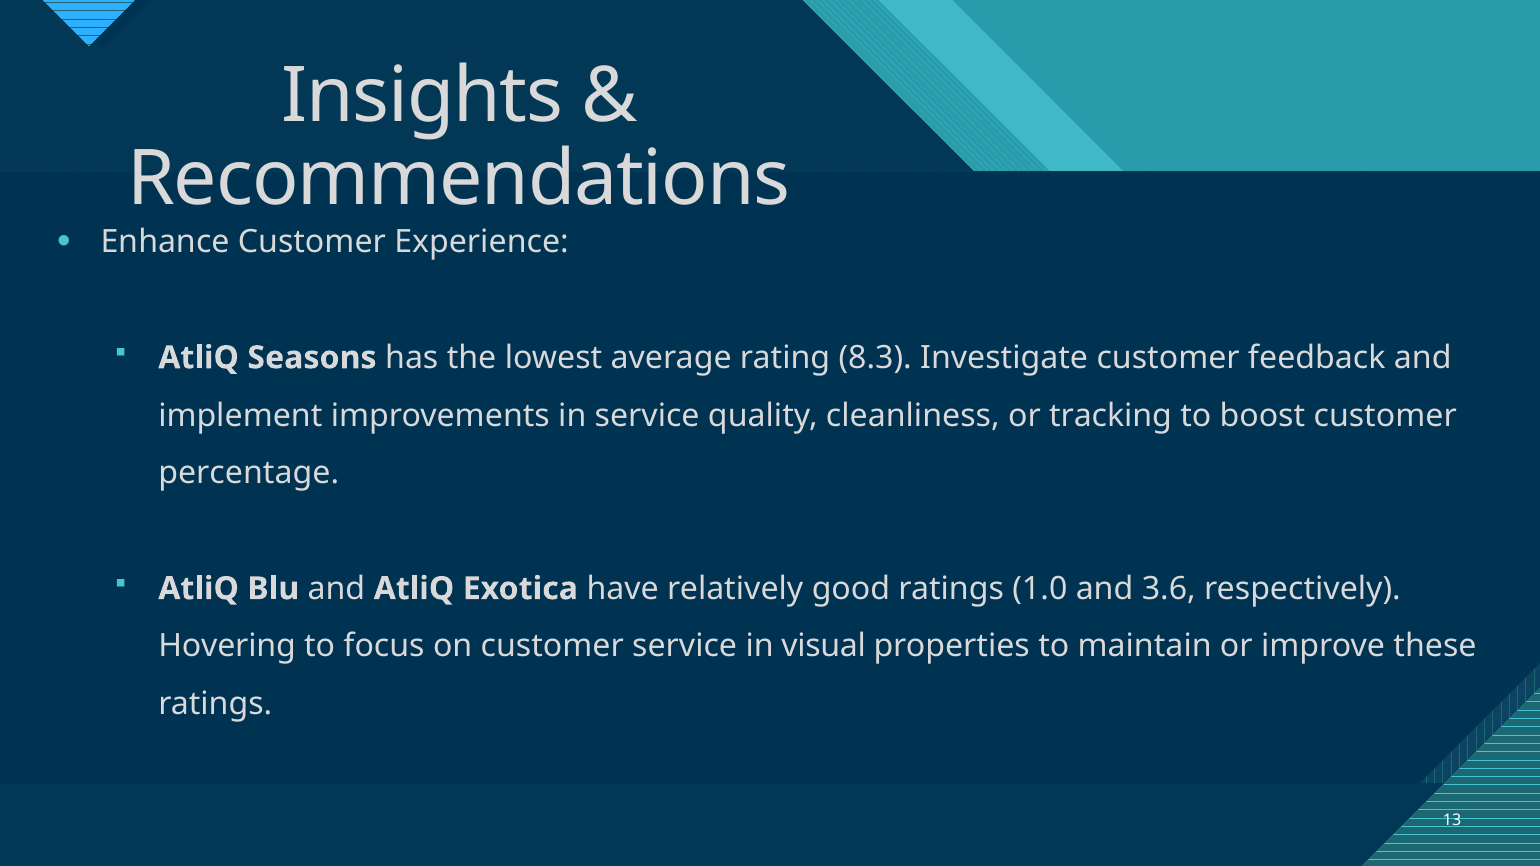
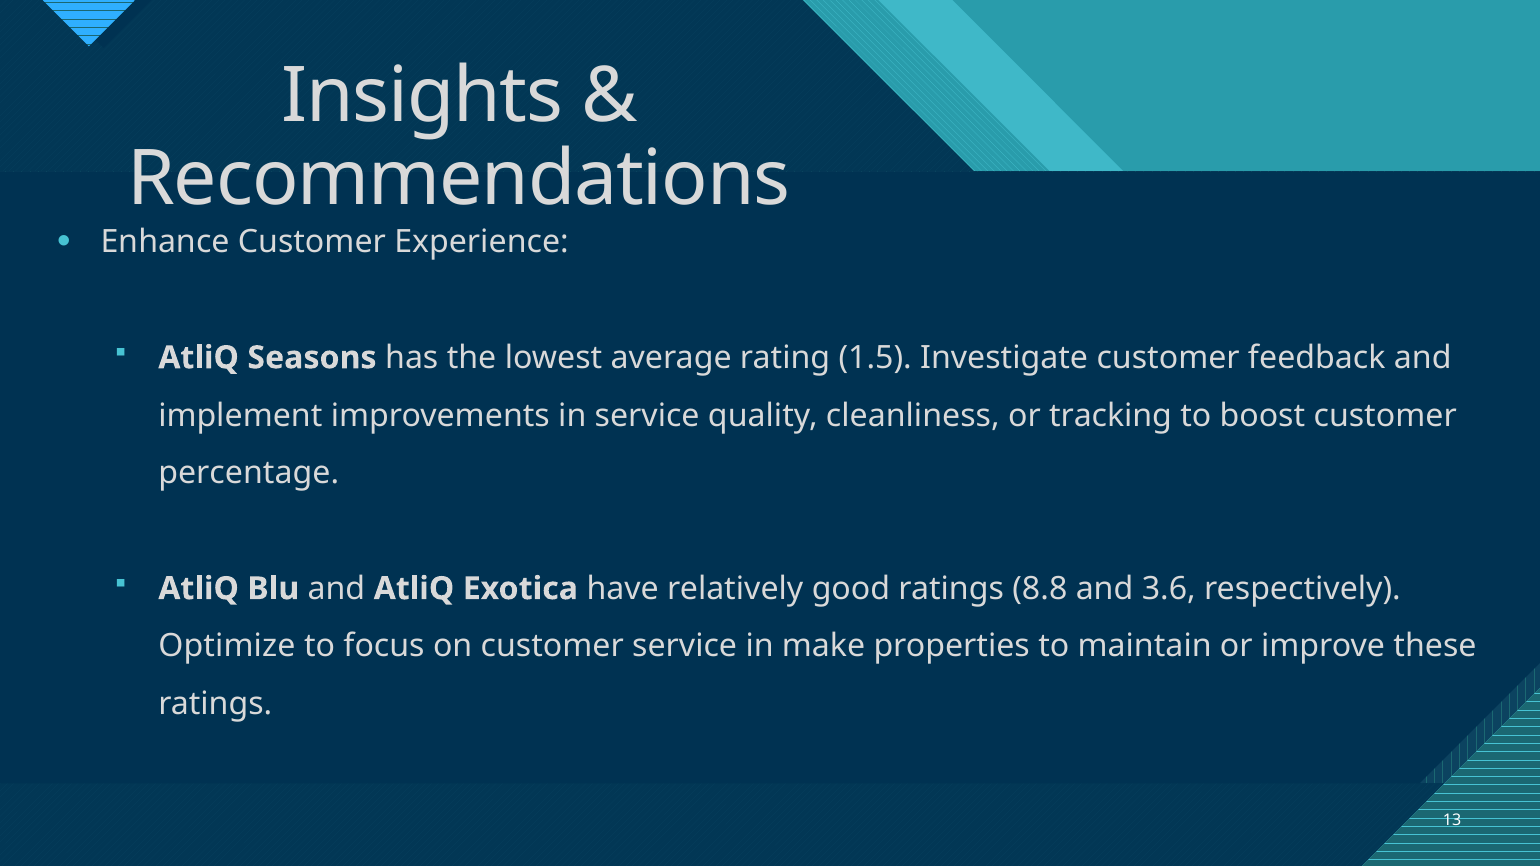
8.3: 8.3 -> 1.5 (875, 358)
1.0: 1.0 -> 8.8 (1040, 589)
Hovering: Hovering -> Optimize (227, 647)
visual: visual -> make (824, 647)
